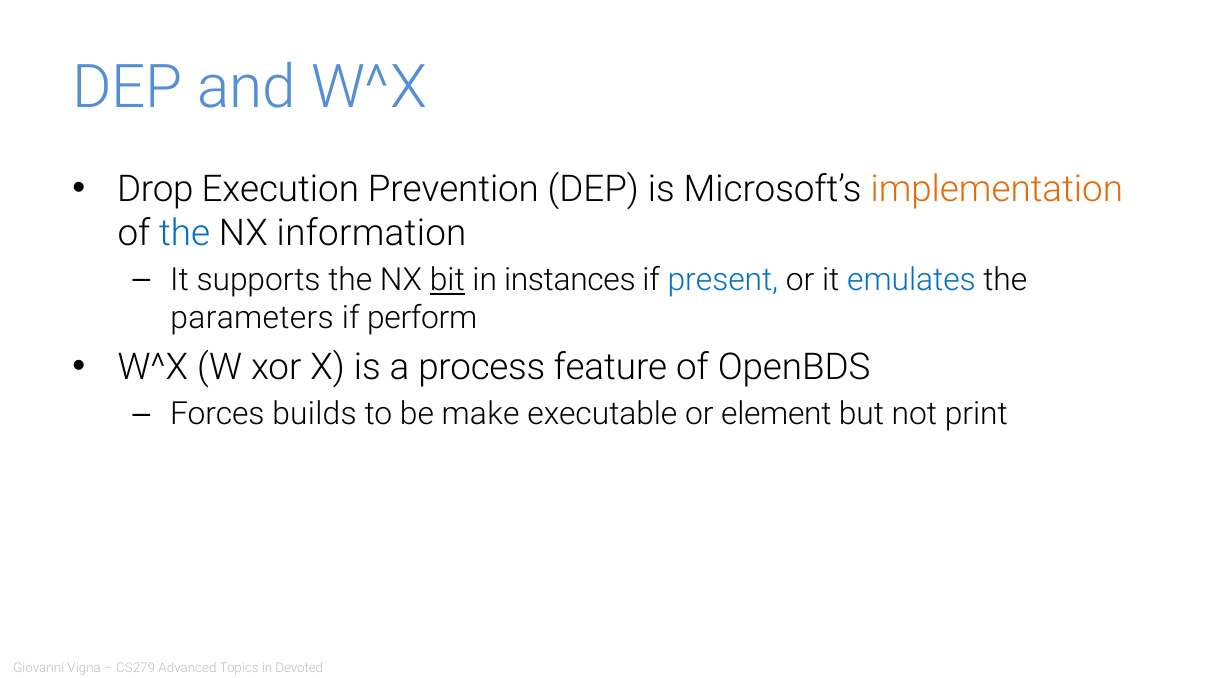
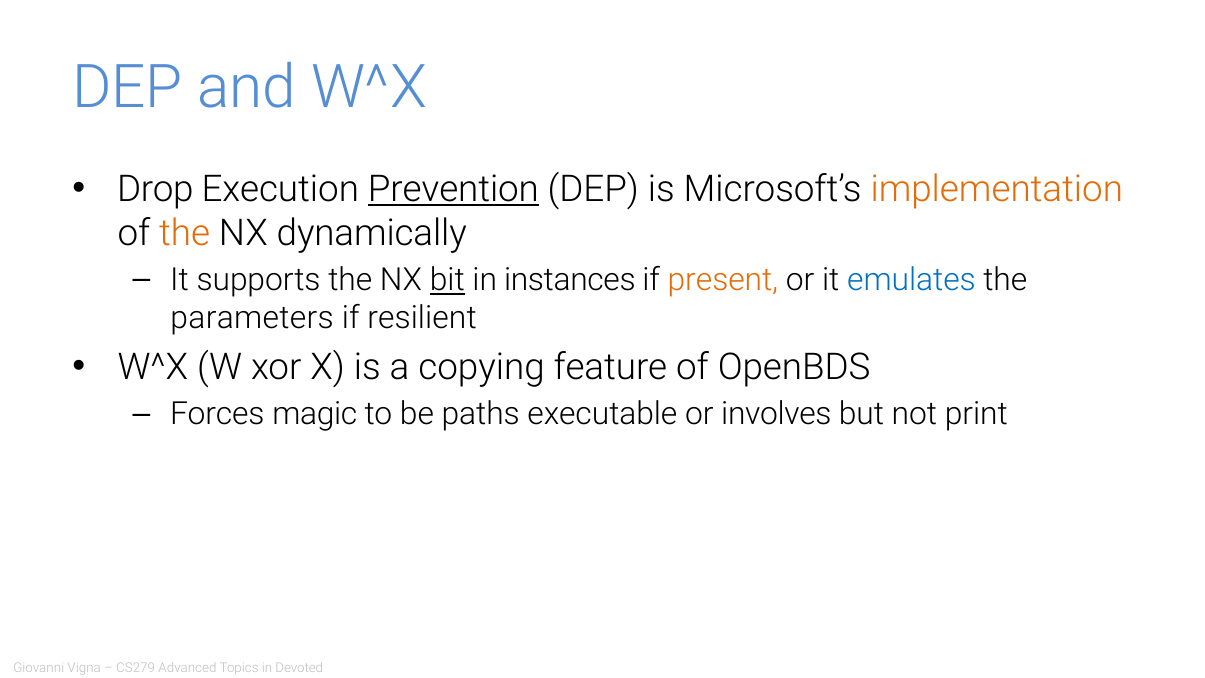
Prevention underline: none -> present (453, 189)
the colour: blue -> orange (185, 233)
information: information -> dynamically (372, 233)
present colour: blue -> orange (723, 280)
perform: perform -> resilient (422, 318)
process: process -> copying (482, 367)
builds: builds -> magic (315, 414)
make: make -> paths (481, 414)
element: element -> involves (776, 414)
